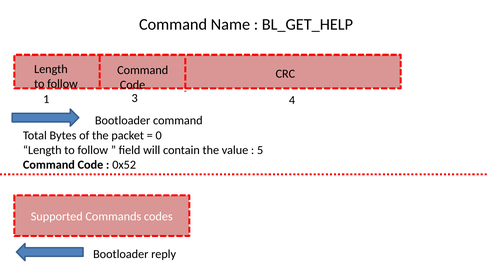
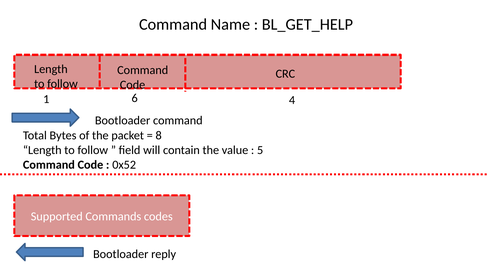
3: 3 -> 6 (135, 98)
0: 0 -> 8 (159, 135)
